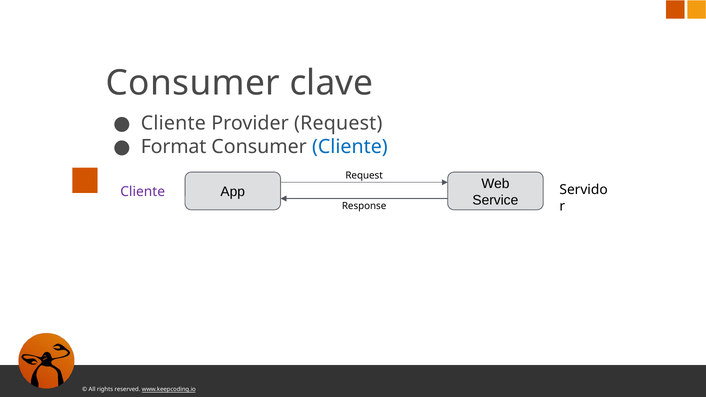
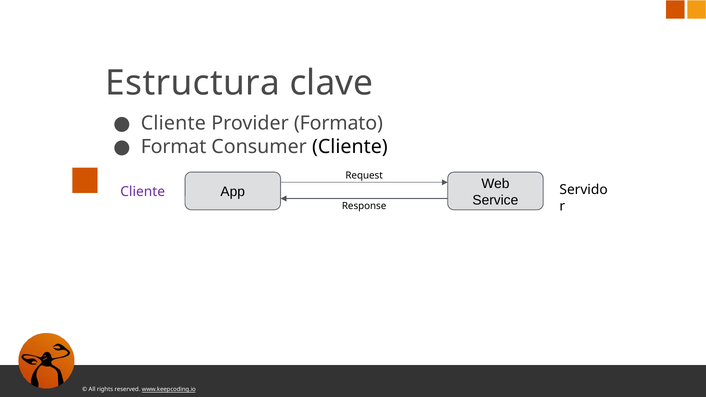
Consumer: Consumer -> Estructura (193, 83)
Provider Request: Request -> Formato (338, 123)
Cliente colour: blue -> black (350, 147)
